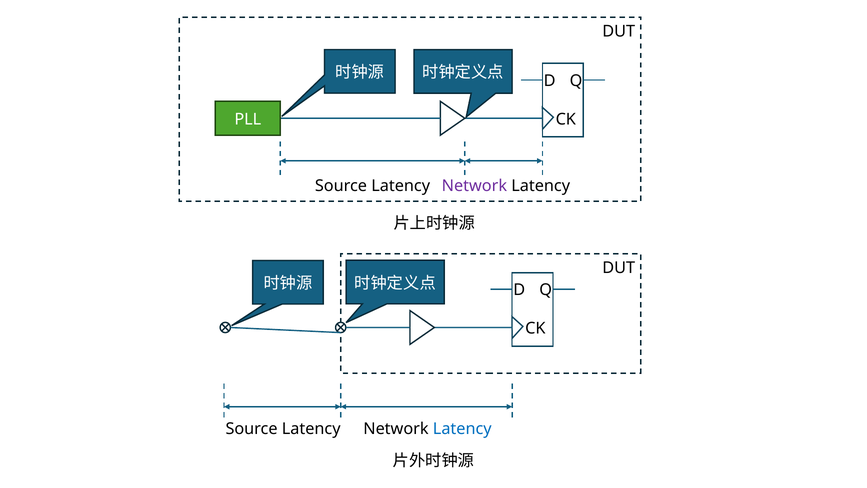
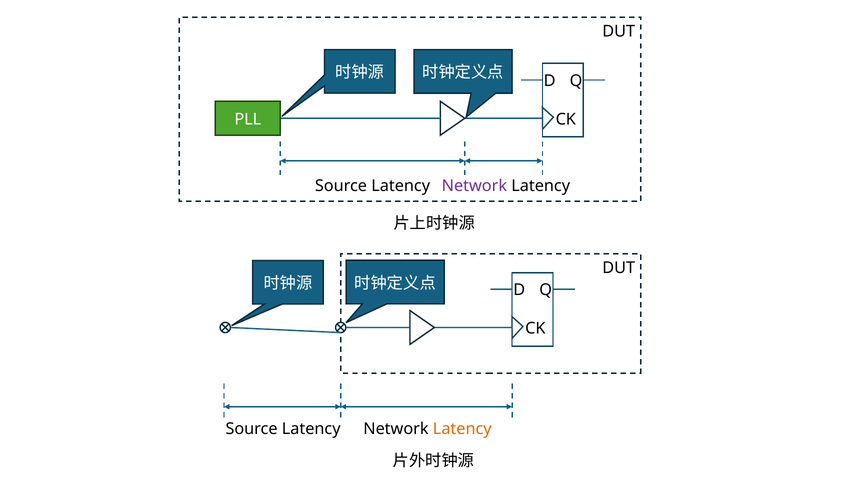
Latency colour: blue -> orange (462, 429)
